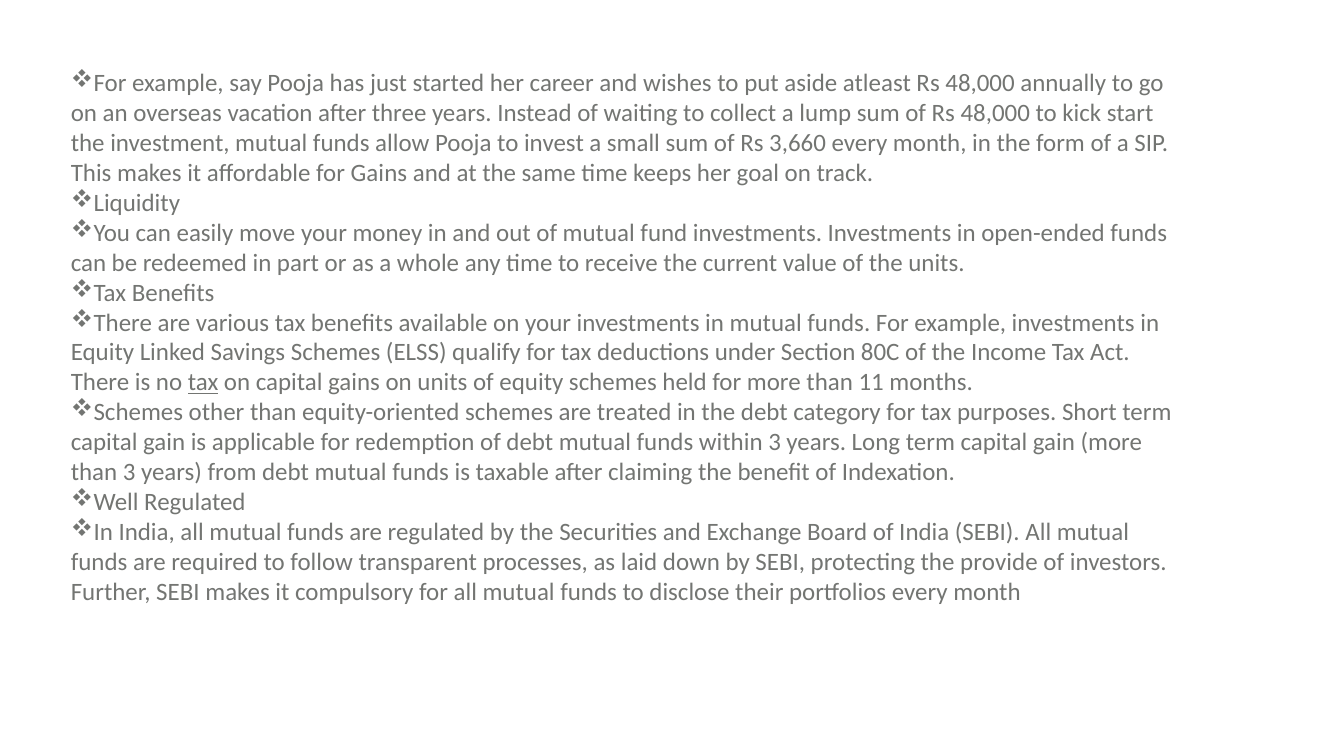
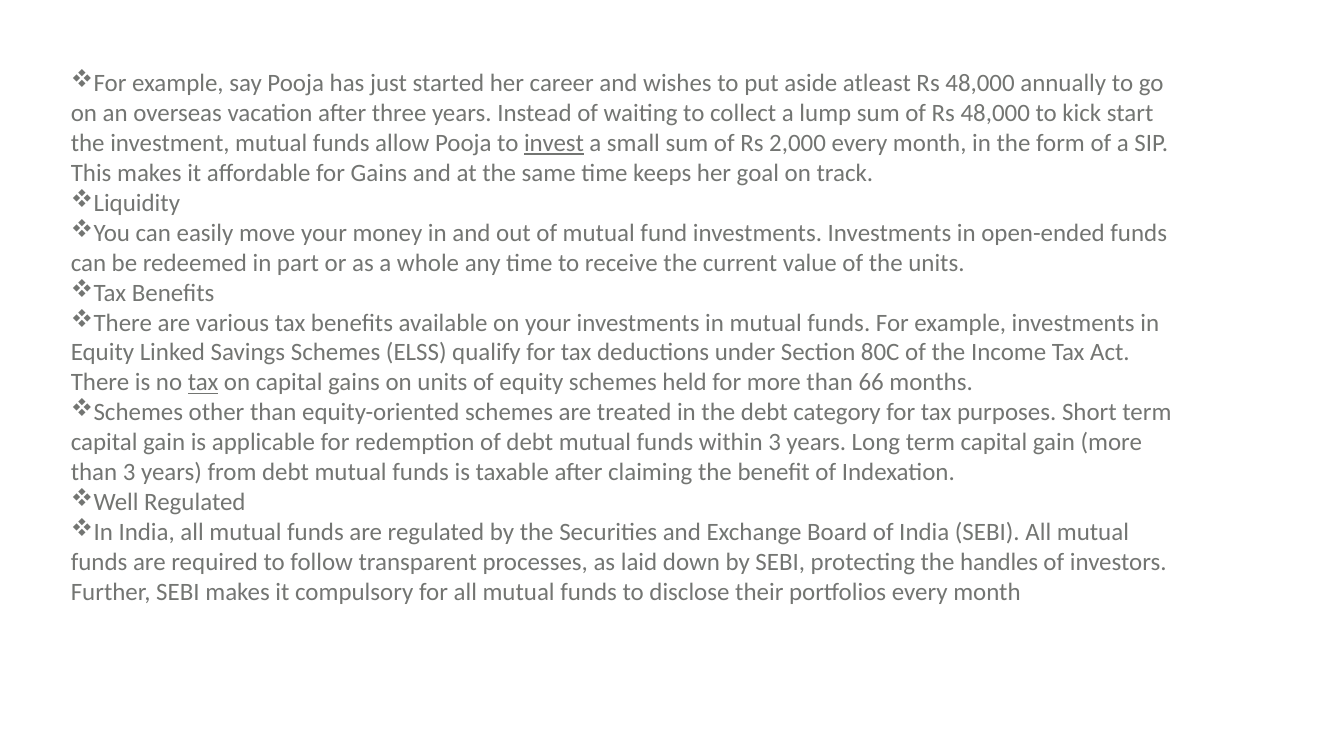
invest underline: none -> present (554, 143)
3,660: 3,660 -> 2,000 (798, 143)
11: 11 -> 66 (871, 382)
provide: provide -> handles (999, 562)
